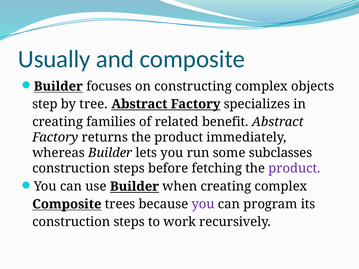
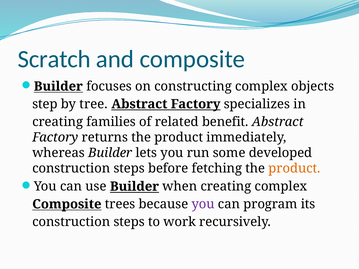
Usually: Usually -> Scratch (54, 59)
subclasses: subclasses -> developed (280, 153)
product colour: purple -> orange (294, 168)
